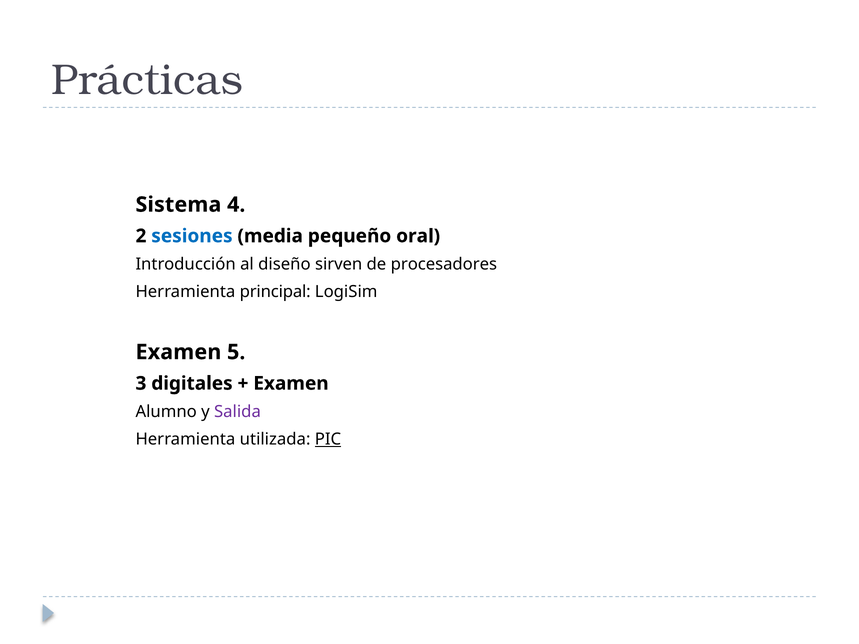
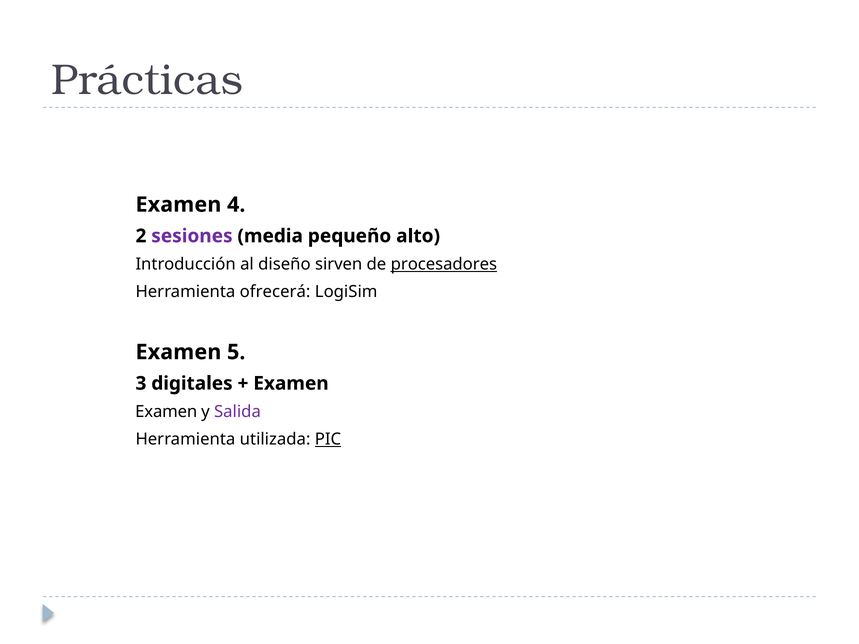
Sistema: Sistema -> Examen (178, 205)
sesiones colour: blue -> purple (192, 236)
oral: oral -> alto (418, 236)
procesadores underline: none -> present (444, 265)
principal: principal -> ofrecerá (275, 292)
Alumno: Alumno -> Examen (166, 412)
